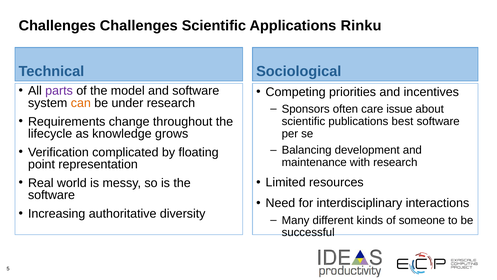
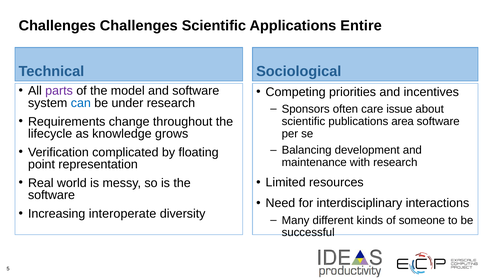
Rinku: Rinku -> Entire (361, 26)
can colour: orange -> blue (81, 103)
best: best -> area (403, 121)
authoritative: authoritative -> interoperate (123, 213)
